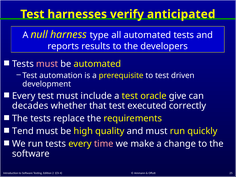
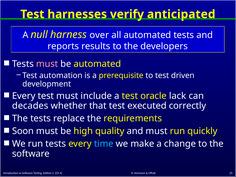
type: type -> over (99, 35)
give: give -> lack (178, 96)
Tend: Tend -> Soon (23, 131)
time colour: pink -> light blue (104, 144)
